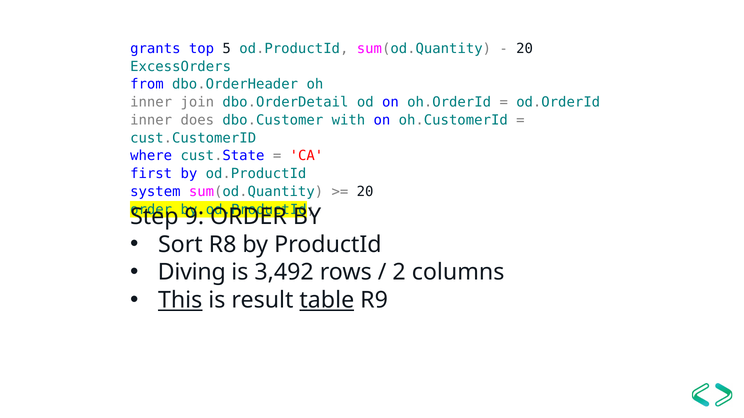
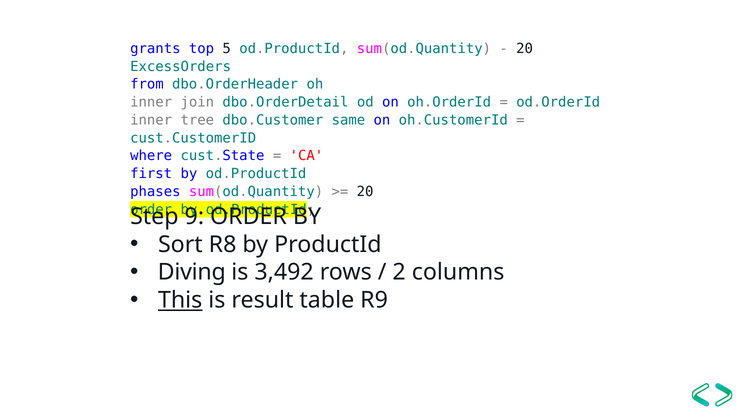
does: does -> tree (197, 120)
with: with -> same (348, 120)
system: system -> phases (155, 192)
table underline: present -> none (327, 300)
